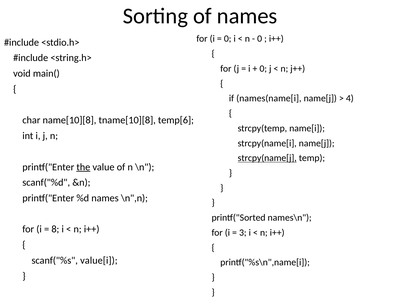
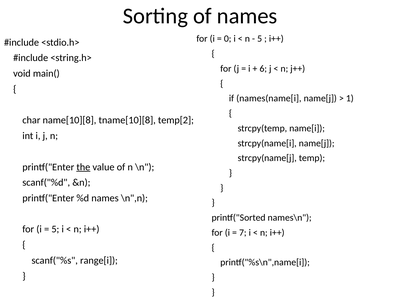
0: 0 -> 5 (260, 39)
0: 0 -> 6 (263, 69)
4: 4 -> 1 (350, 98)
temp[6: temp[6 -> temp[2 (176, 120)
strcpy(name[j underline: present -> none (267, 158)
8: 8 -> 5 (55, 229)
3: 3 -> 7 (243, 232)
value[i: value[i -> range[i (99, 260)
